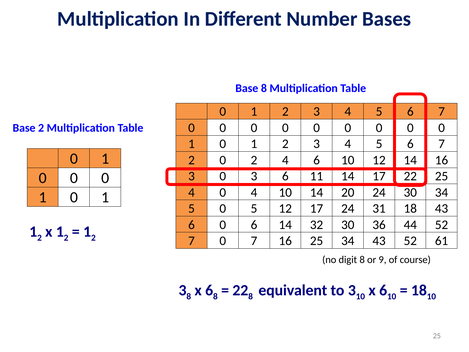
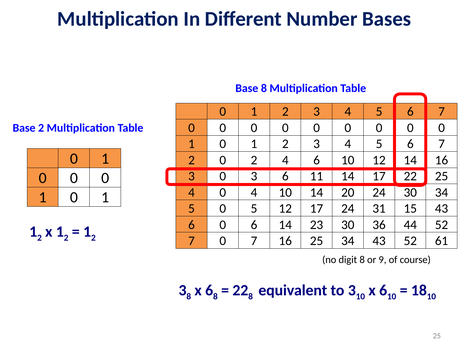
31 18: 18 -> 15 (410, 208)
32: 32 -> 23 (317, 225)
